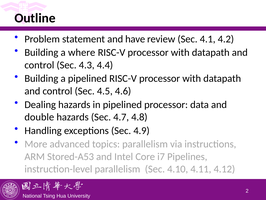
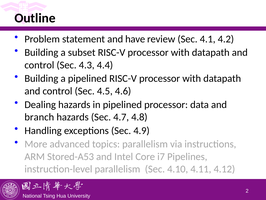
where: where -> subset (82, 52)
double: double -> branch (39, 117)
